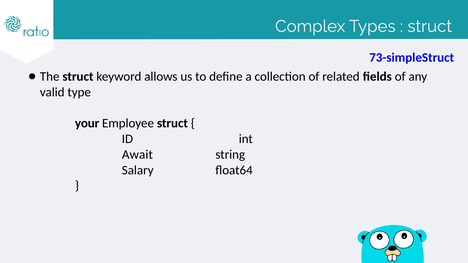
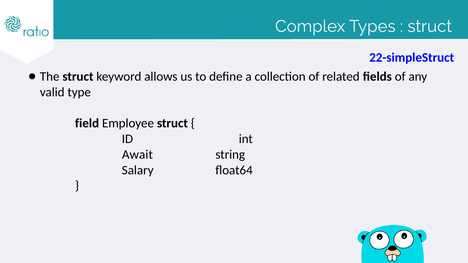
73-simpleStruct: 73-simpleStruct -> 22-simpleStruct (412, 58)
your: your -> field (87, 123)
